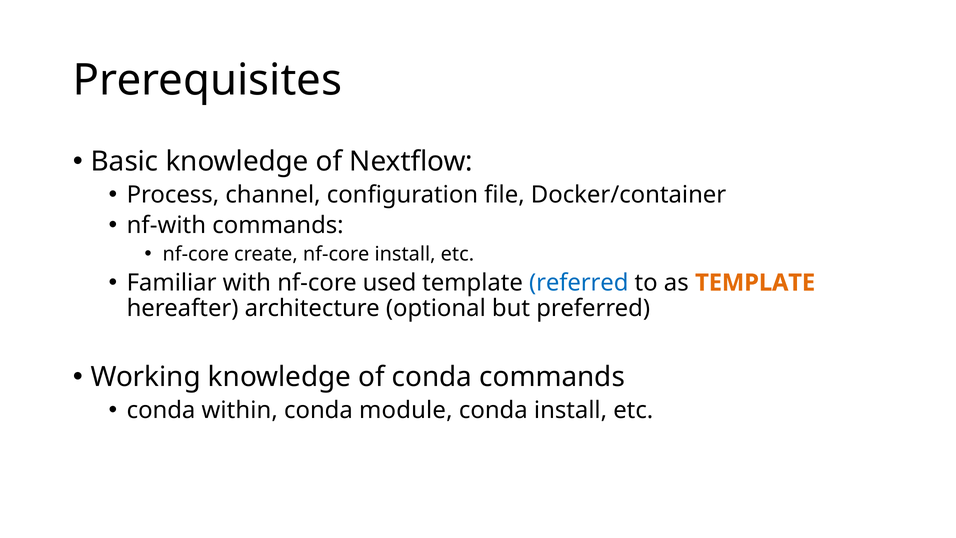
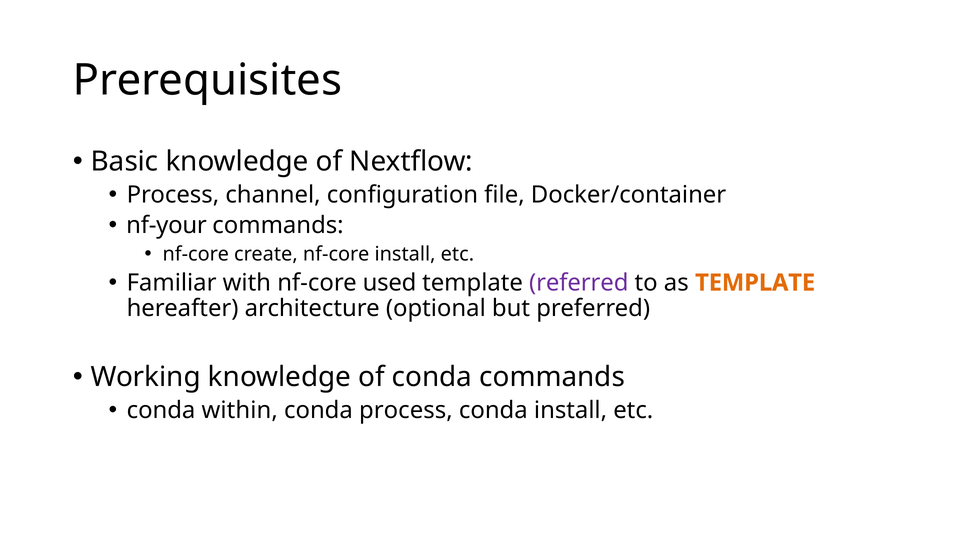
nf-with: nf-with -> nf-your (167, 225)
referred colour: blue -> purple (579, 283)
conda module: module -> process (406, 410)
